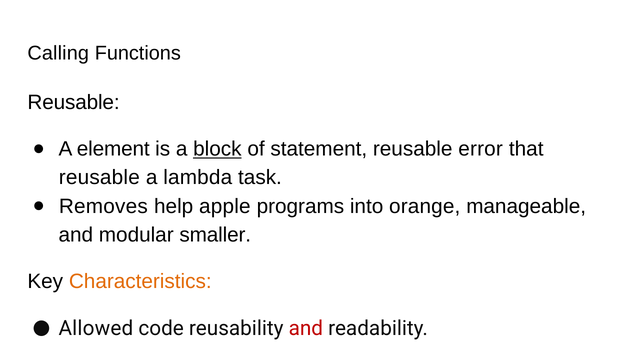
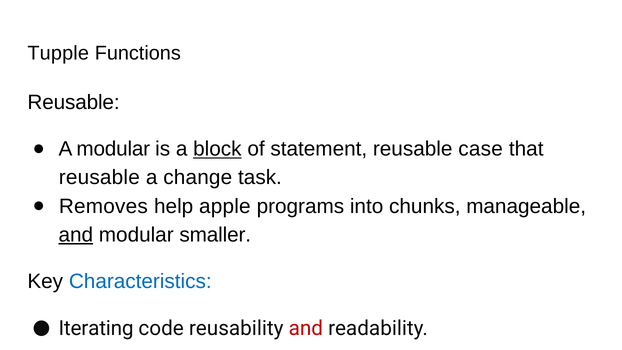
Calling: Calling -> Tupple (58, 53)
A element: element -> modular (113, 149)
error: error -> case (481, 149)
lambda: lambda -> change (198, 178)
orange: orange -> chunks (425, 206)
and underline: none -> present (76, 235)
Characteristics colour: orange -> blue (140, 282)
Allowed: Allowed -> Iterating (96, 328)
